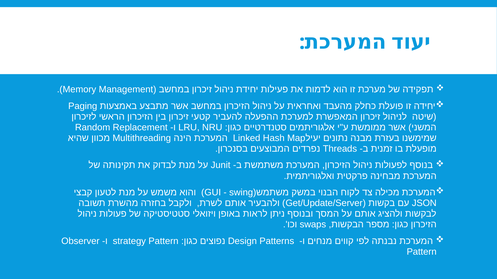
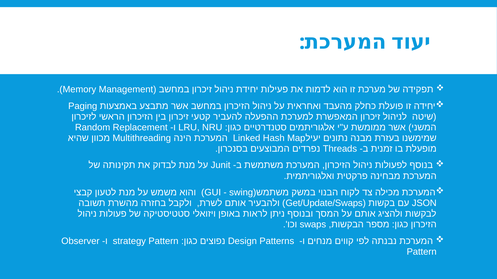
Get/Update/Server: Get/Update/Server -> Get/Update/Swaps (324, 204)
